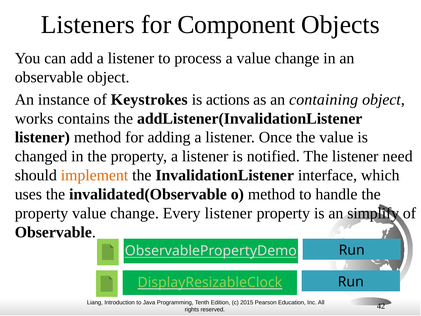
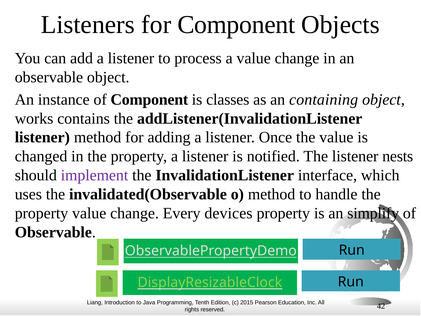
of Keystrokes: Keystrokes -> Component (149, 99)
actions: actions -> classes (228, 99)
need: need -> nests (398, 156)
implement colour: orange -> purple (95, 175)
Every listener: listener -> devices (228, 213)
